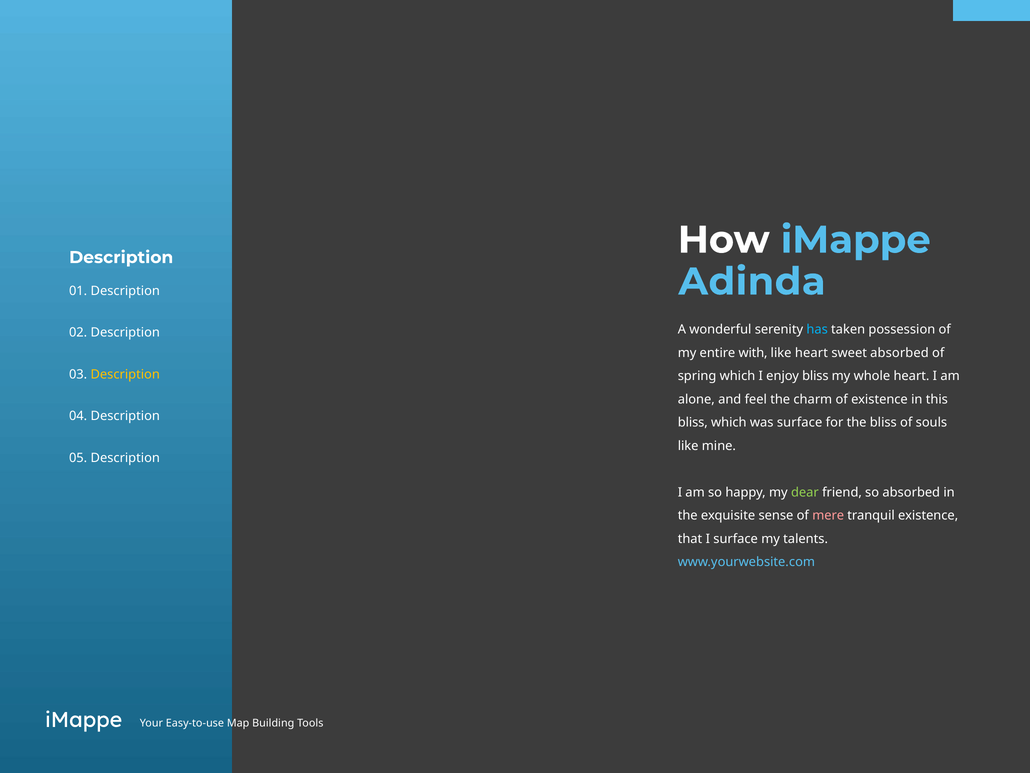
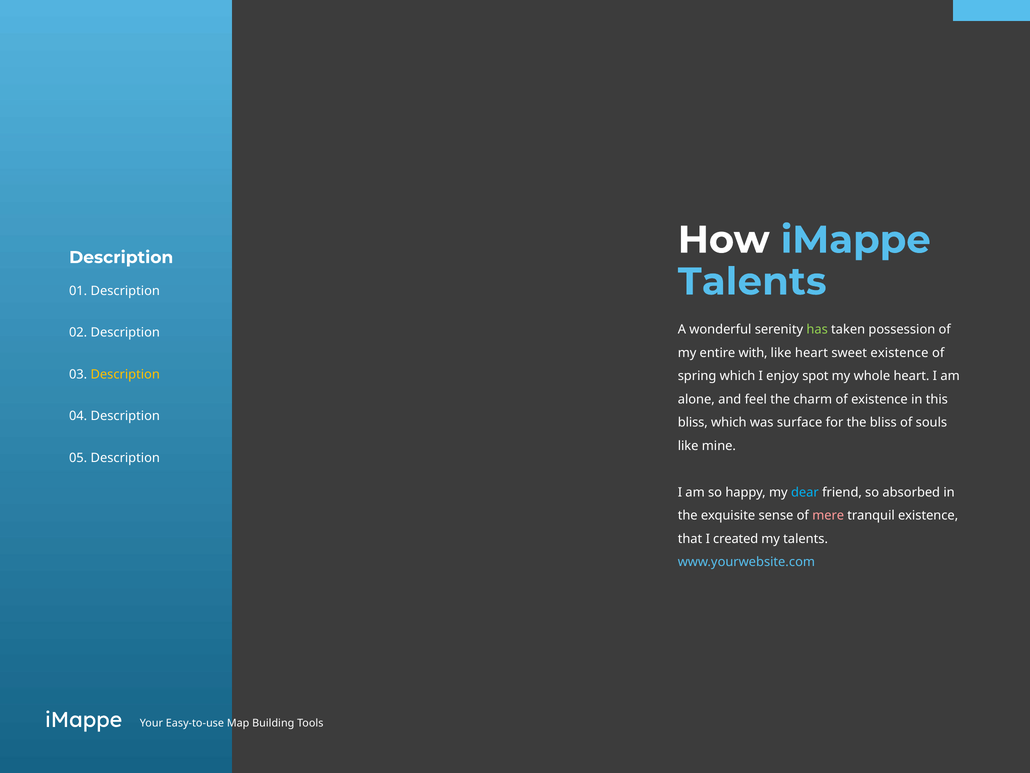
Adinda: Adinda -> Talents (752, 282)
has colour: light blue -> light green (817, 329)
sweet absorbed: absorbed -> existence (899, 353)
enjoy bliss: bliss -> spot (815, 376)
dear colour: light green -> light blue (805, 492)
I surface: surface -> created (736, 538)
